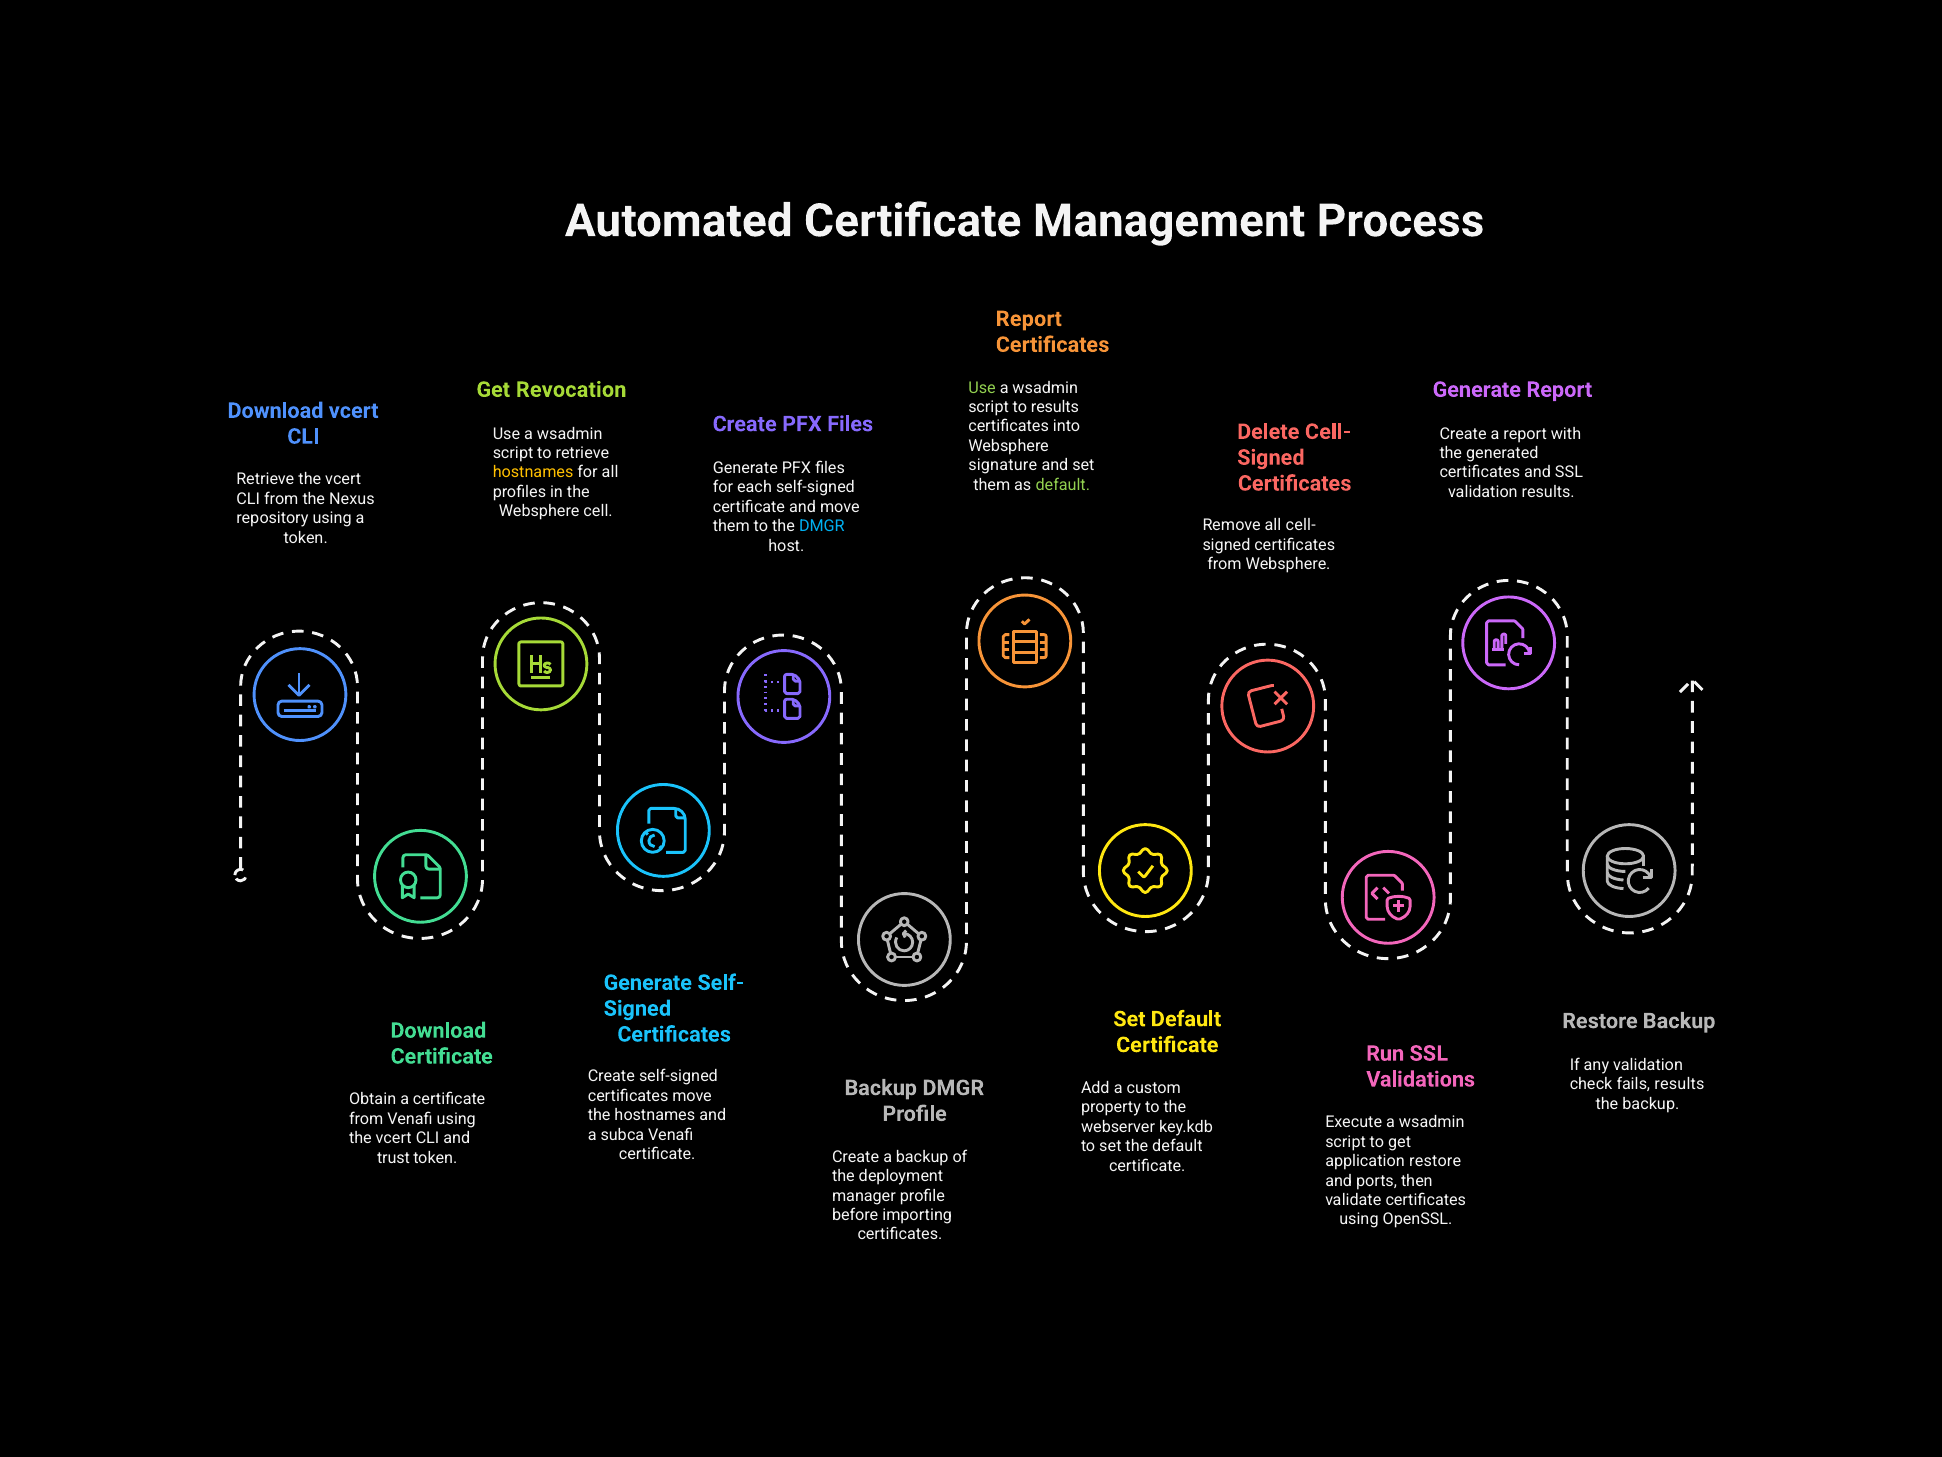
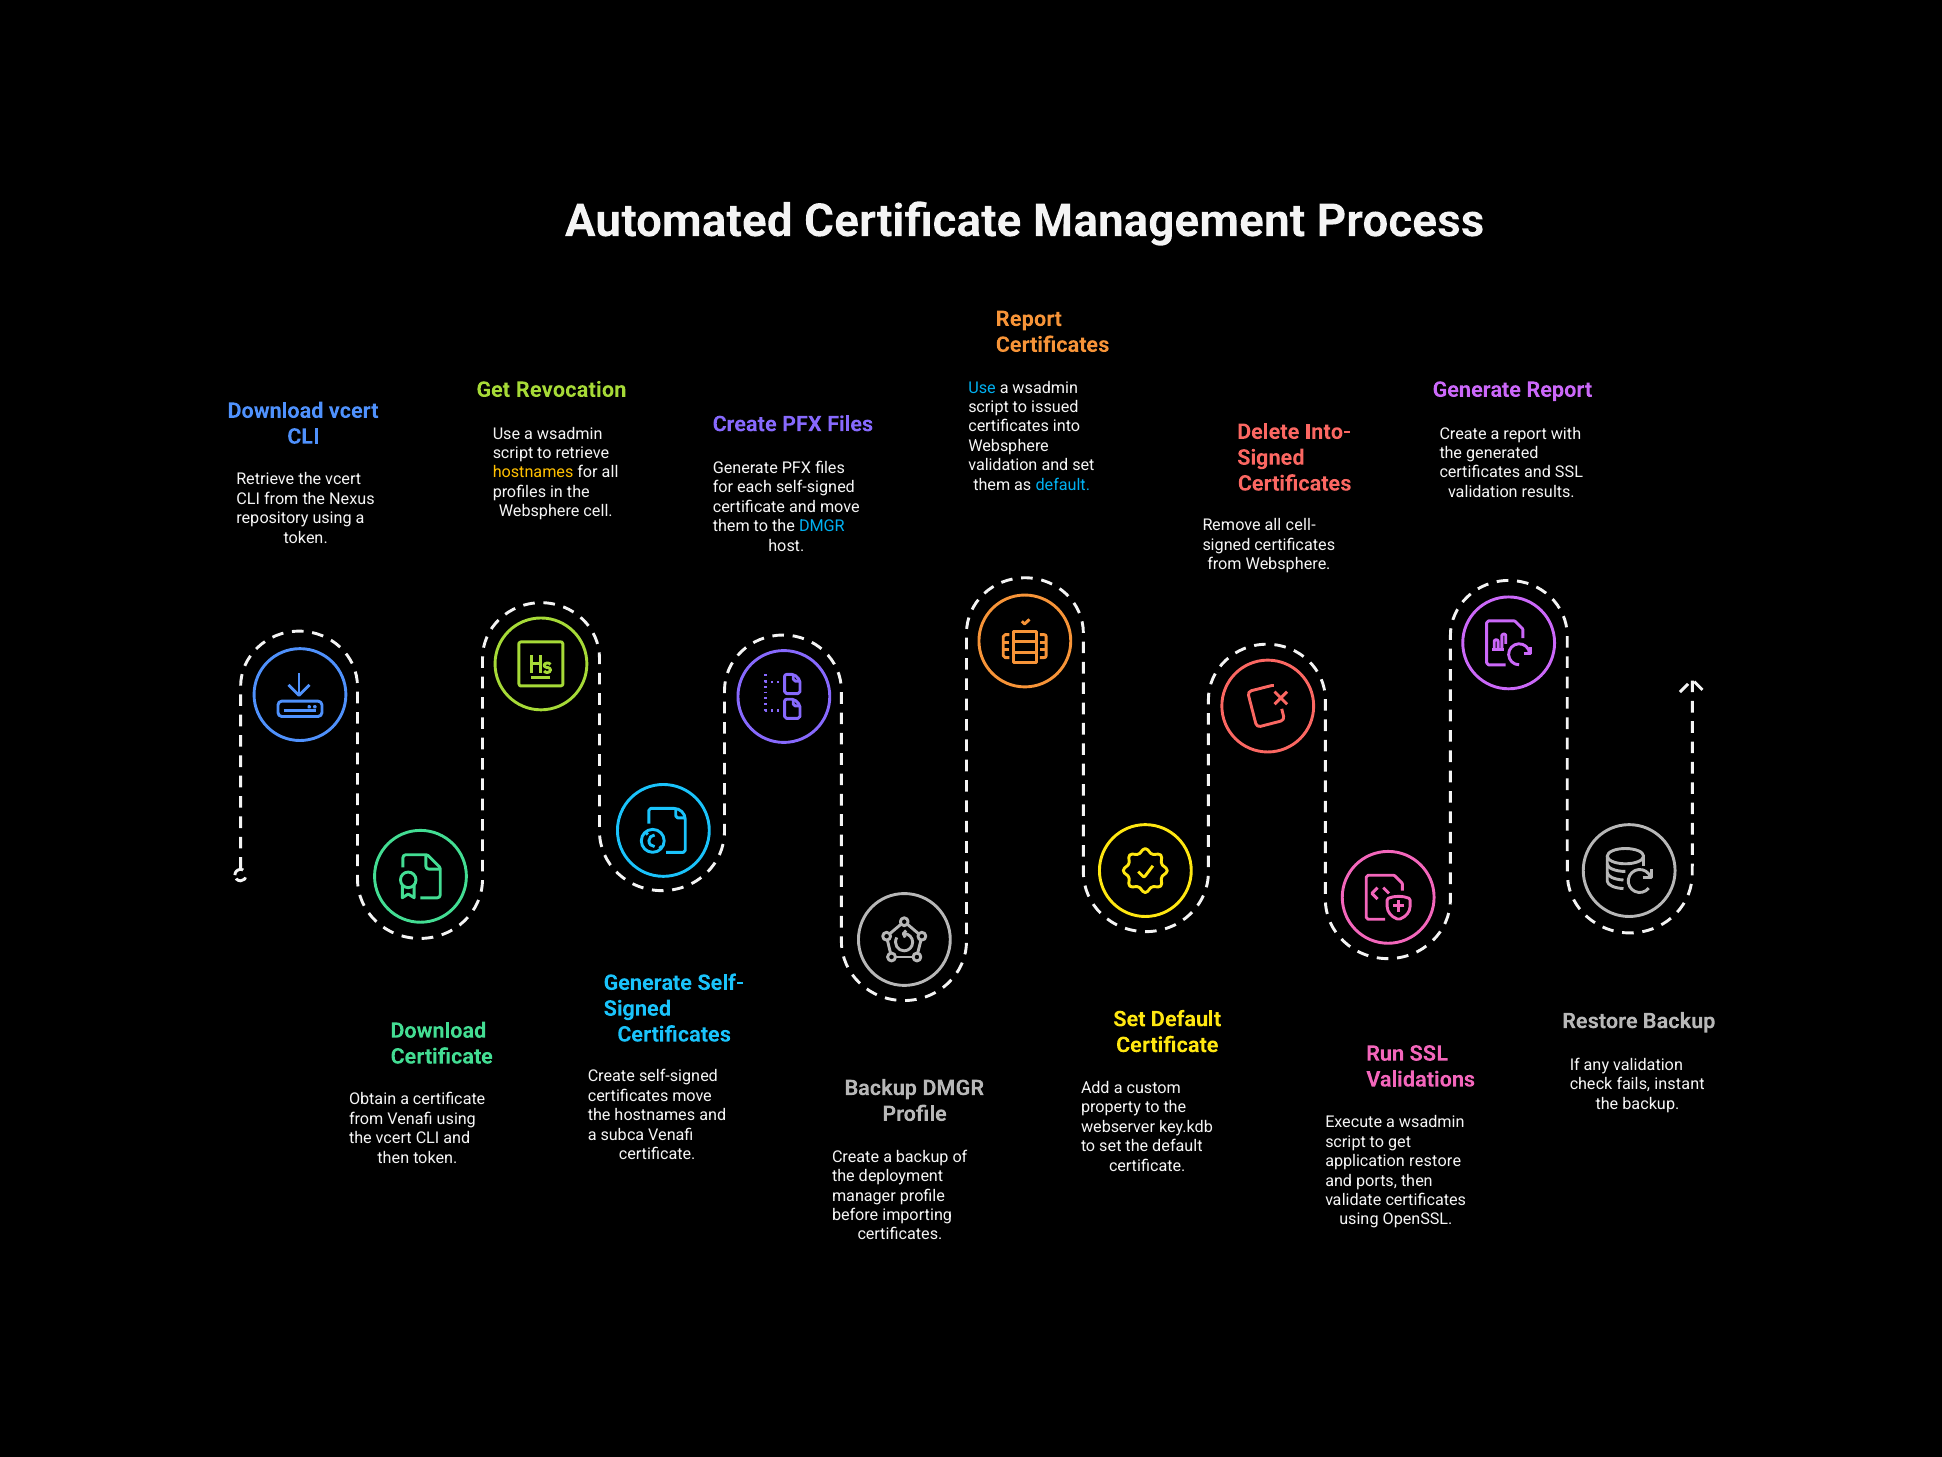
Use colour: light green -> light blue (982, 388)
to results: results -> issued (1055, 407)
Delete Cell-: Cell- -> Into- (1328, 432)
signature: signature -> validation (1003, 465)
default colour: light green -> light blue (1063, 485)
fails results: results -> instant (1679, 1084)
trust: trust -> then (393, 1157)
